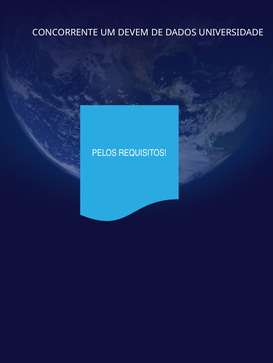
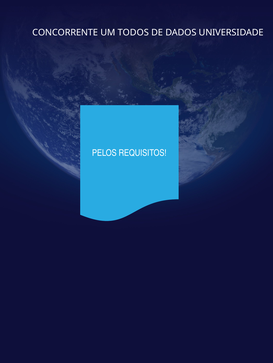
DEVEM: DEVEM -> TODOS (133, 33)
